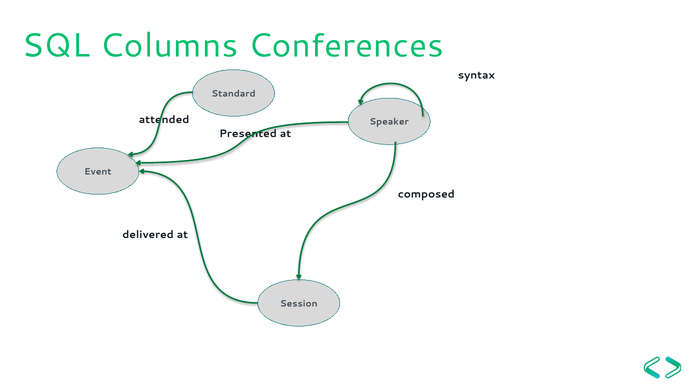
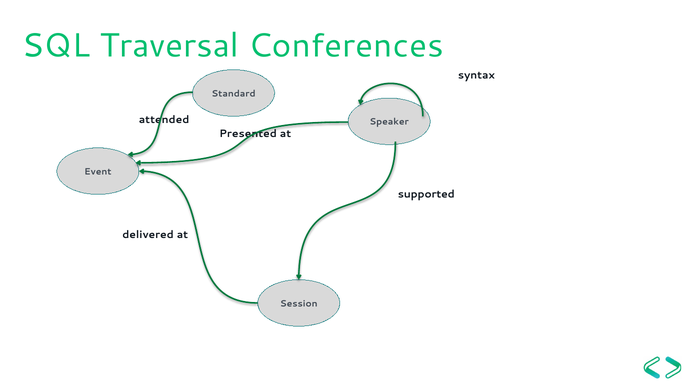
Columns: Columns -> Traversal (169, 46)
composed: composed -> supported (426, 194)
